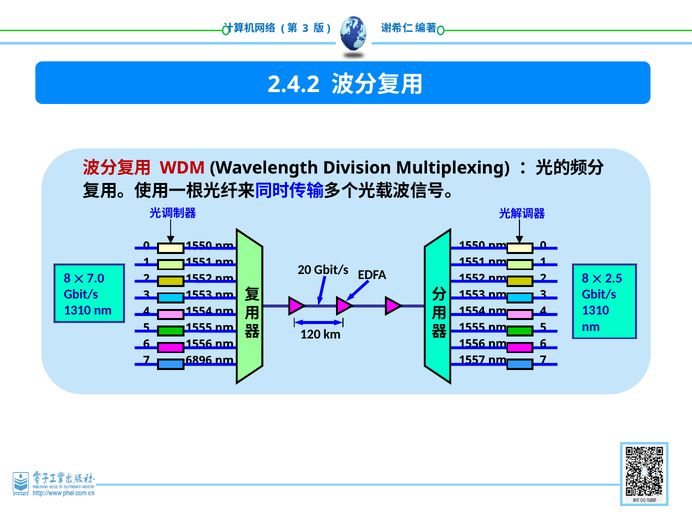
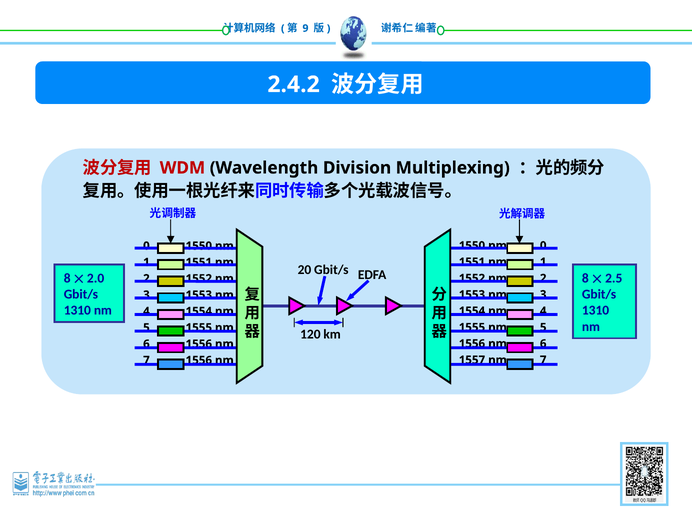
3: 3 -> 9 (305, 28)
7.0: 7.0 -> 2.0 (96, 278)
7 6896: 6896 -> 1556 (199, 360)
